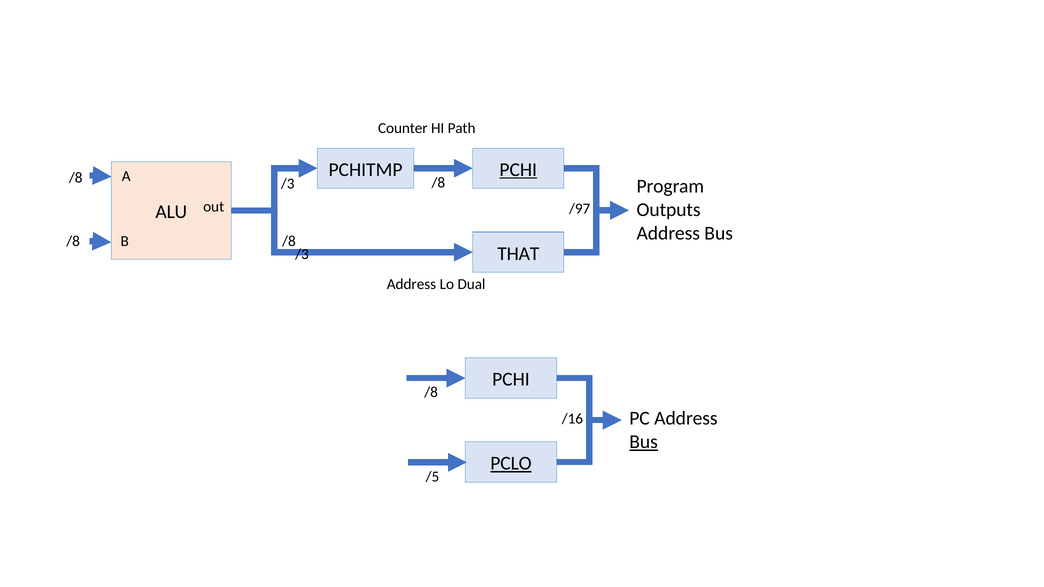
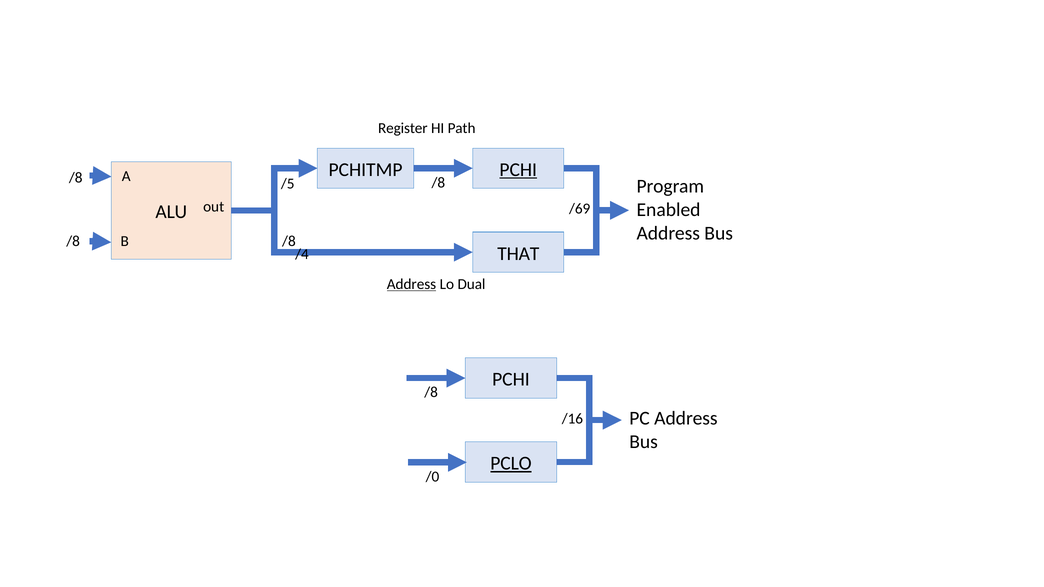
Counter: Counter -> Register (403, 128)
/3: /3 -> /5 (288, 184)
Outputs: Outputs -> Enabled (669, 210)
/97: /97 -> /69 (580, 209)
/3: /3 -> /4 (302, 254)
Address underline: none -> present (411, 284)
Bus underline: present -> none (644, 442)
/5: /5 -> /0 (433, 477)
